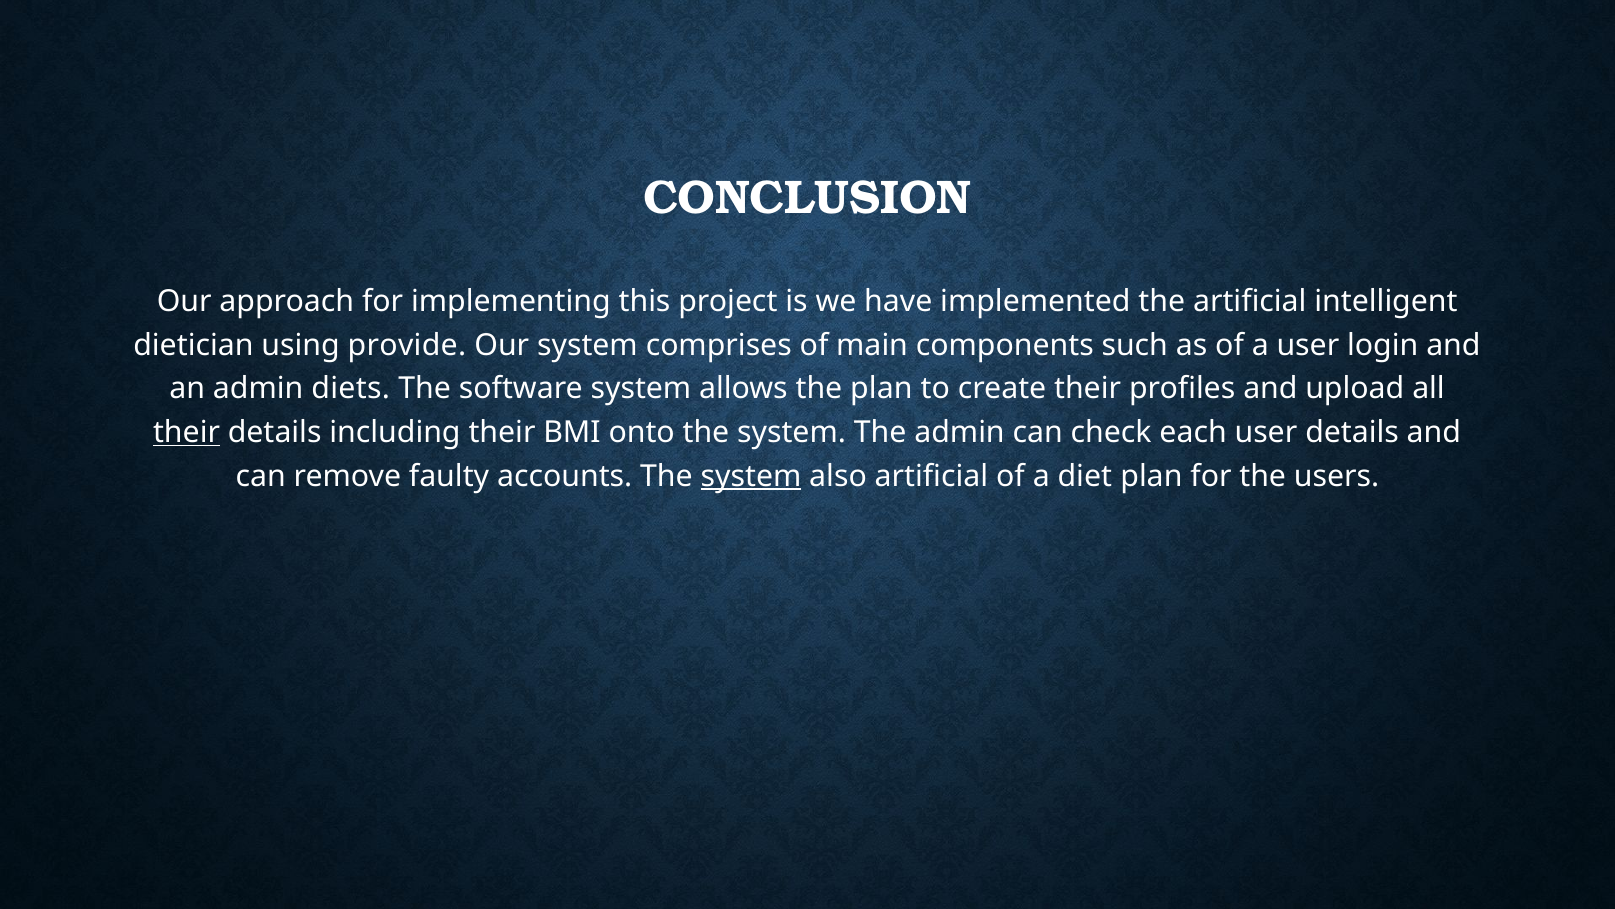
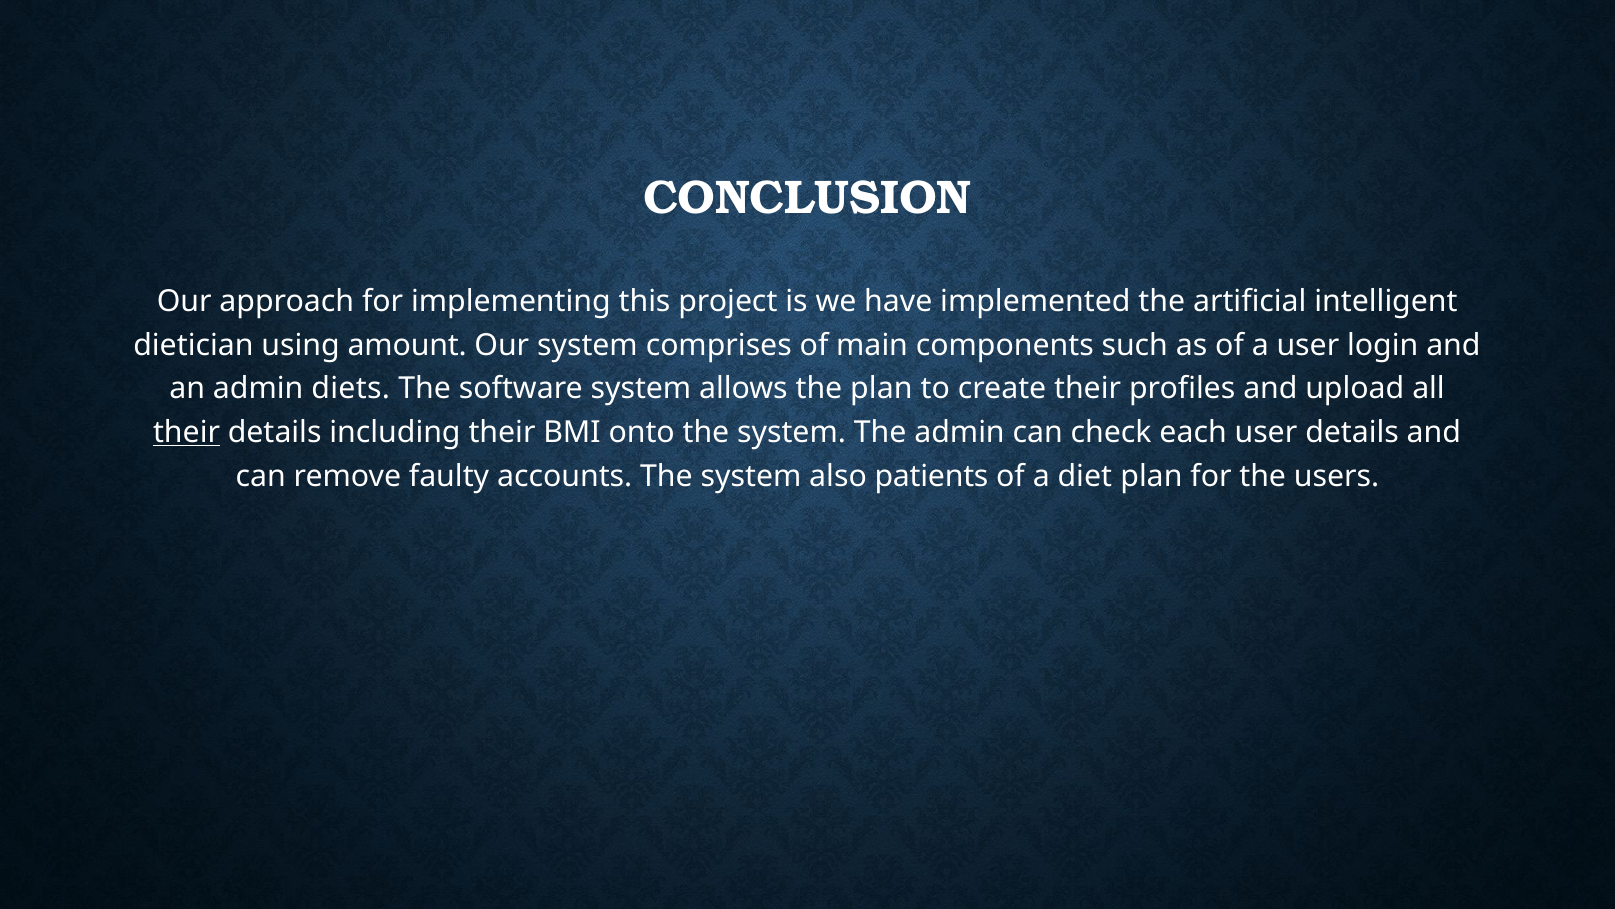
provide: provide -> amount (407, 345)
system underline: present -> none (751, 476)
also artificial: artificial -> patients (932, 476)
